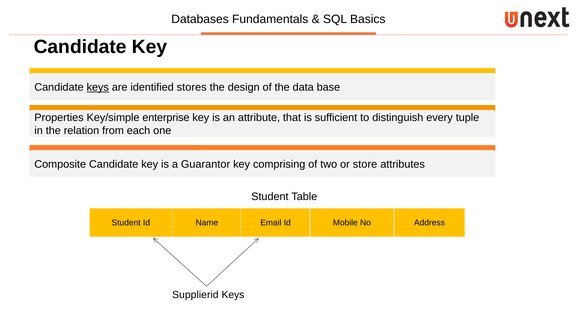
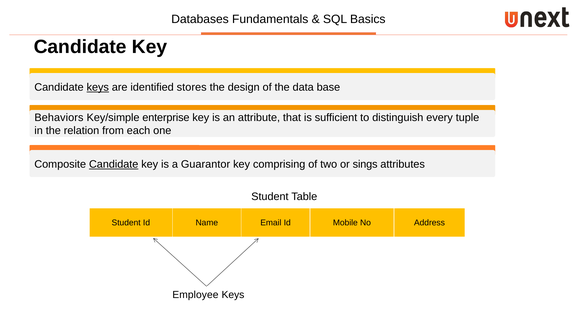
Properties: Properties -> Behaviors (59, 118)
Candidate underline: none -> present (114, 165)
store: store -> sings (365, 165)
Supplierid: Supplierid -> Employee (195, 295)
